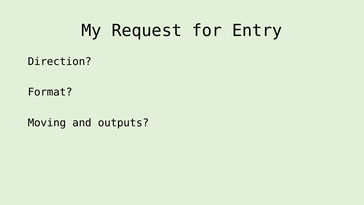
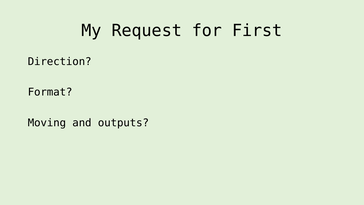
Entry: Entry -> First (257, 31)
